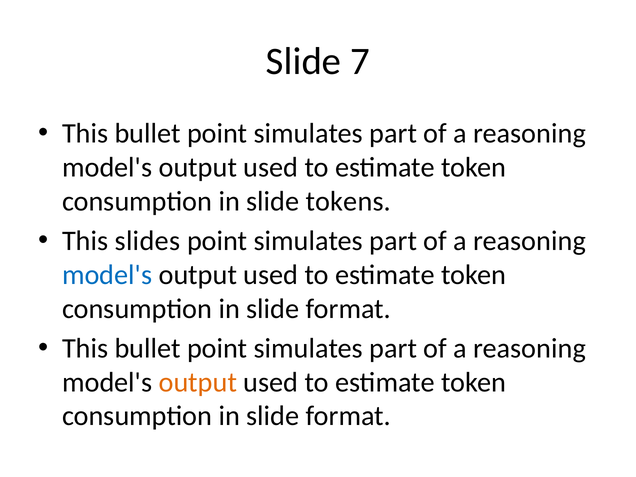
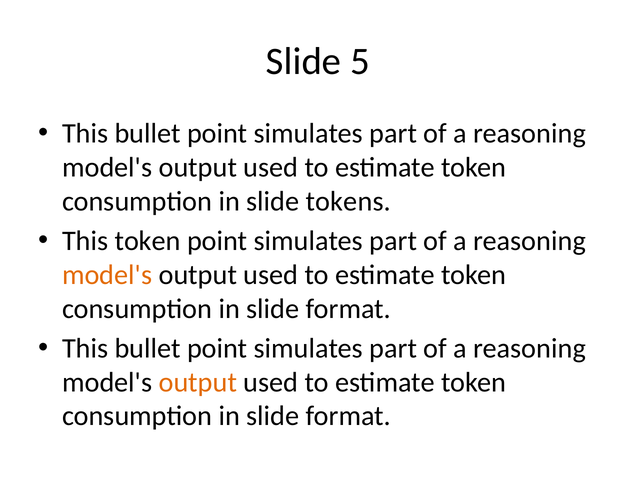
7: 7 -> 5 (360, 62)
This slides: slides -> token (148, 241)
model's colour: blue -> orange (107, 275)
